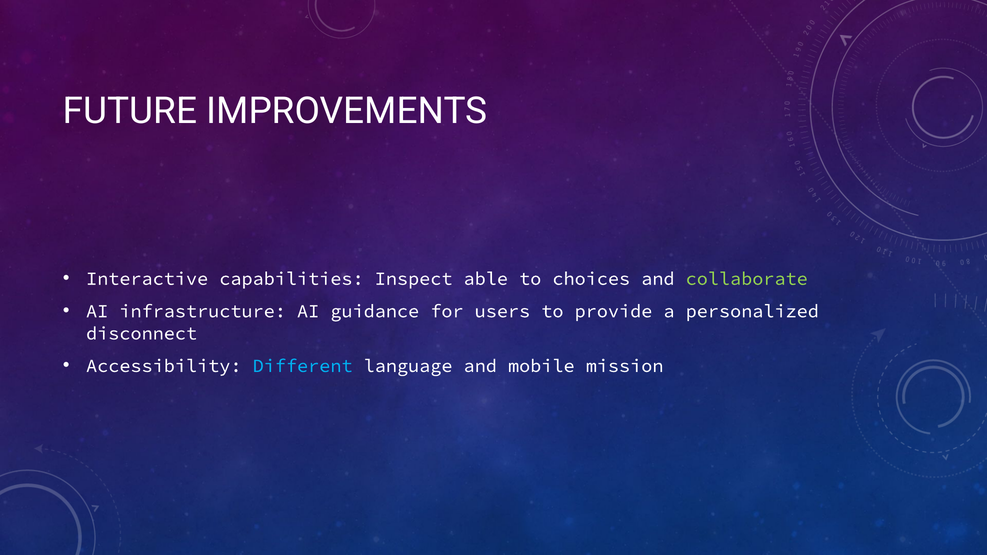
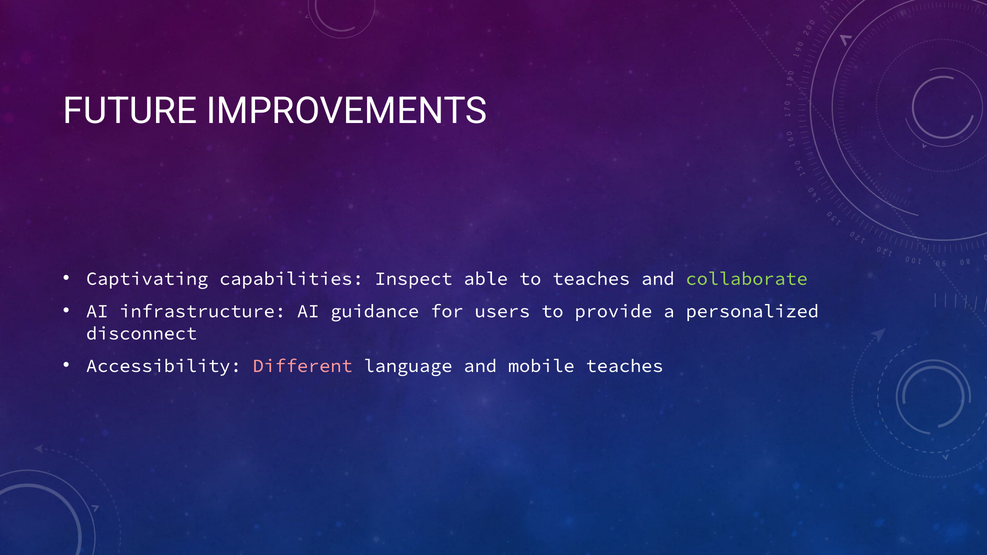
Interactive: Interactive -> Captivating (147, 279)
to choices: choices -> teaches (591, 279)
Different colour: light blue -> pink (303, 366)
mobile mission: mission -> teaches (625, 366)
